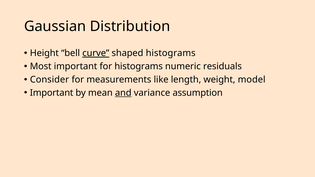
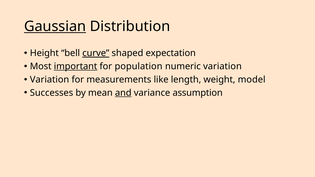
Gaussian underline: none -> present (55, 26)
shaped histograms: histograms -> expectation (171, 53)
important underline: none -> present (76, 66)
for histograms: histograms -> population (139, 66)
numeric residuals: residuals -> variation (222, 66)
Consider: Consider -> Variation (50, 80)
Important: Important -> Successes (52, 93)
